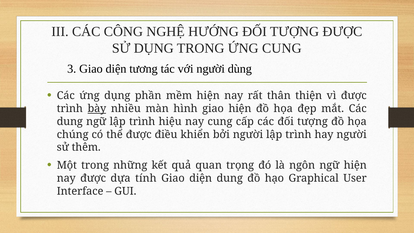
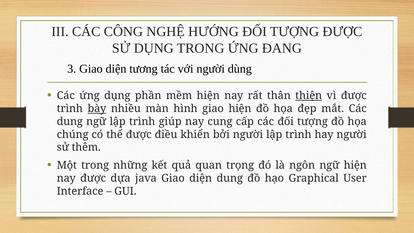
ỨNG CUNG: CUNG -> ĐANG (282, 48)
thiện underline: none -> present (309, 96)
hiệu: hiệu -> giúp (170, 121)
tính: tính -> java (146, 178)
